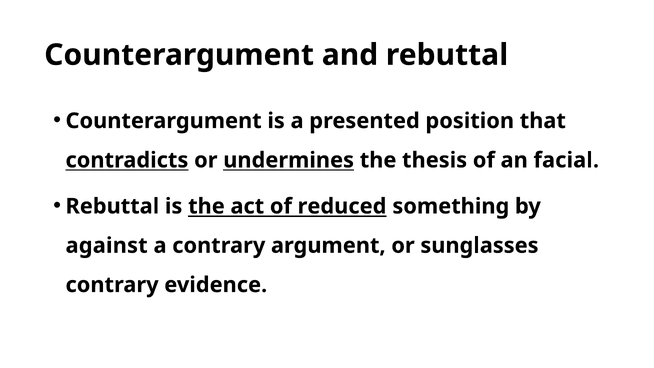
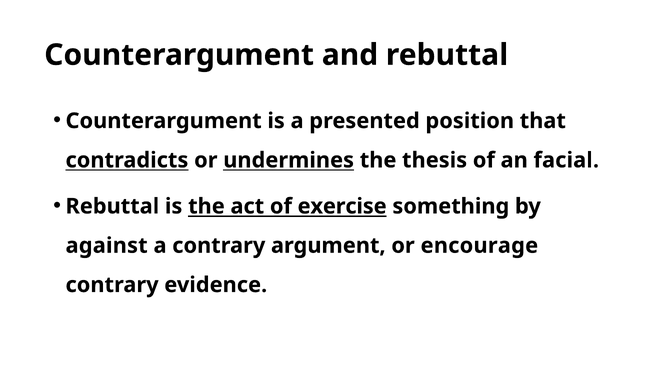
reduced: reduced -> exercise (342, 206)
sunglasses: sunglasses -> encourage (479, 246)
